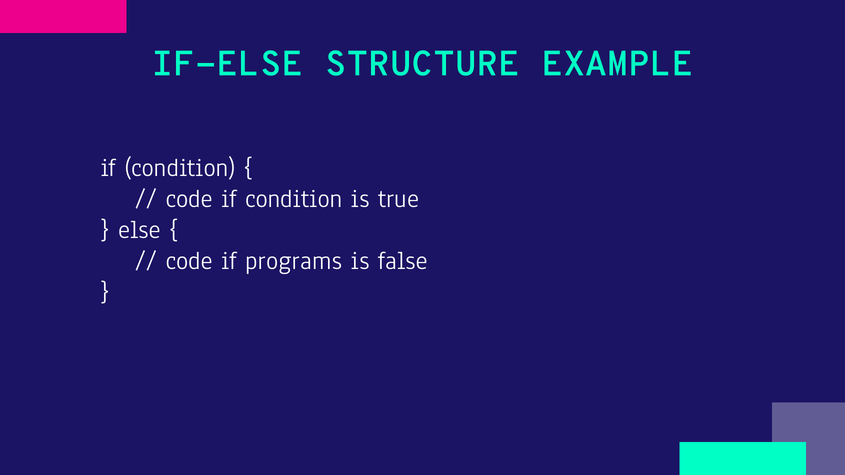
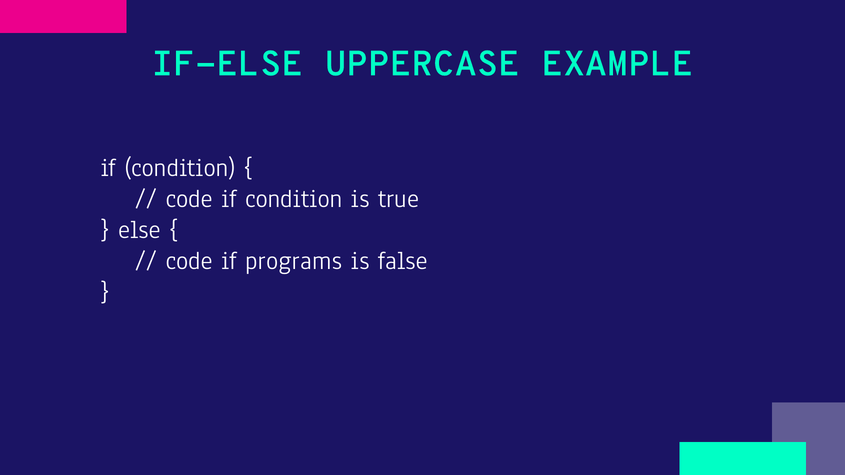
STRUCTURE: STRUCTURE -> UPPERCASE (422, 64)
